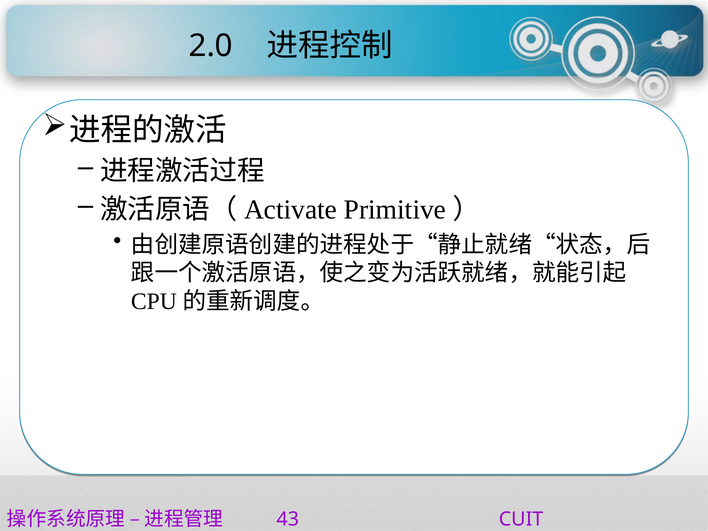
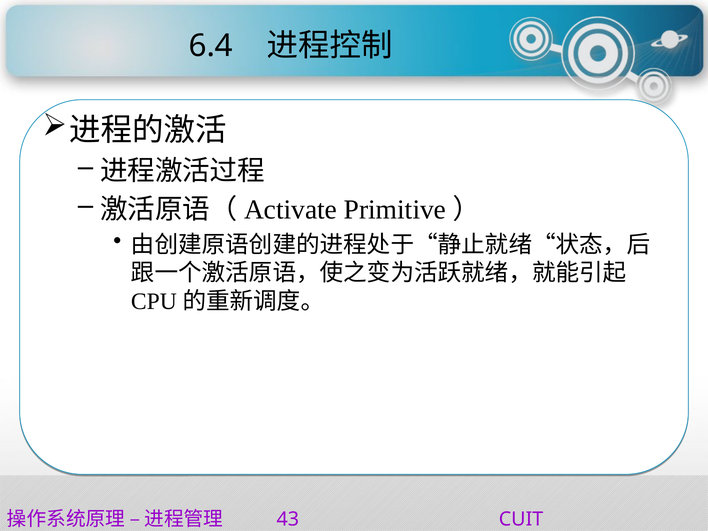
2.0: 2.0 -> 6.4 (211, 46)
